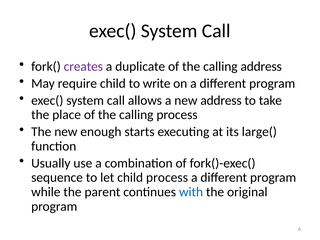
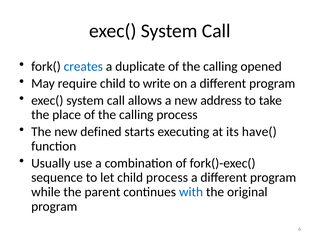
creates colour: purple -> blue (83, 67)
calling address: address -> opened (261, 67)
enough: enough -> defined (101, 132)
large(: large( -> have( (259, 132)
